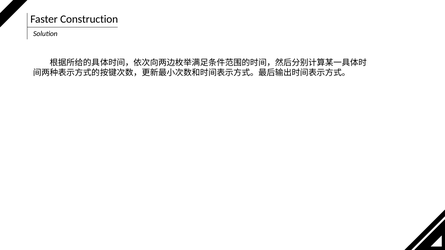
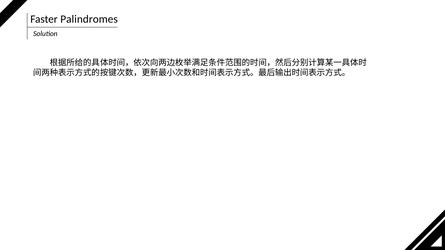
Construction: Construction -> Palindromes (89, 19)
